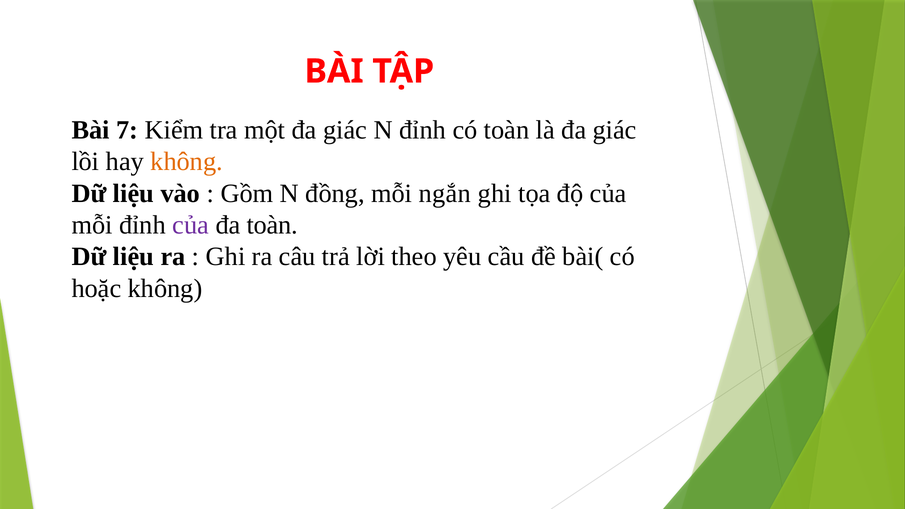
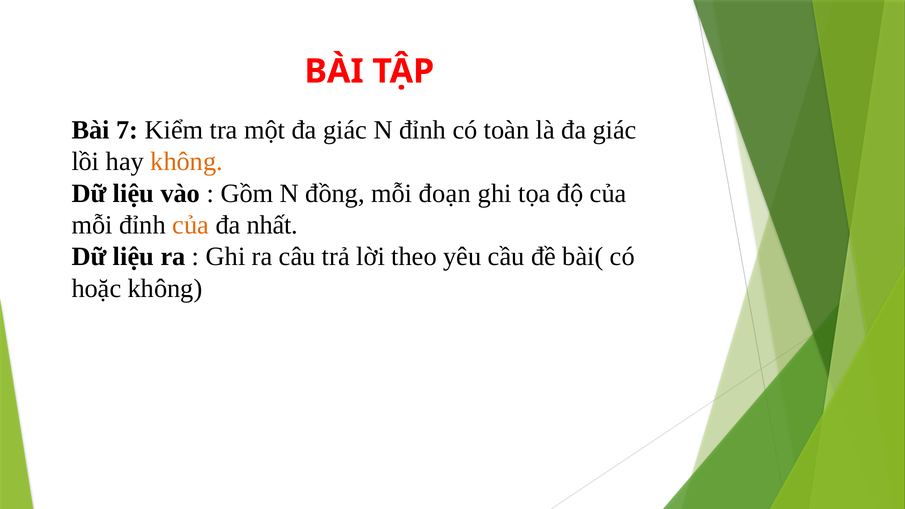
ngắn: ngắn -> đoạn (445, 193)
của colour: purple -> orange (191, 225)
đa toàn: toàn -> nhất (272, 225)
